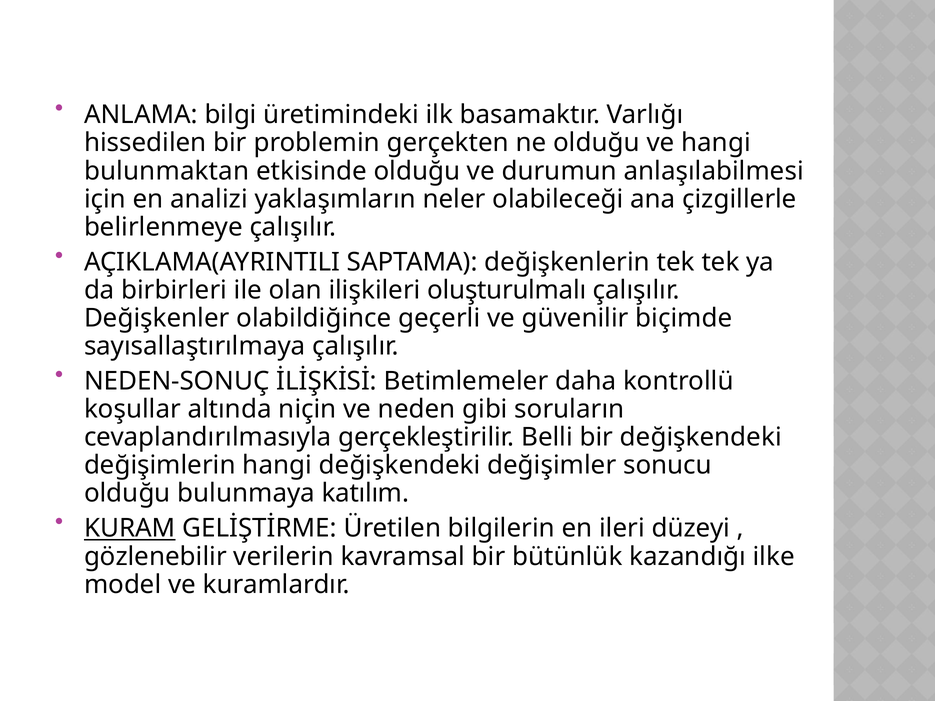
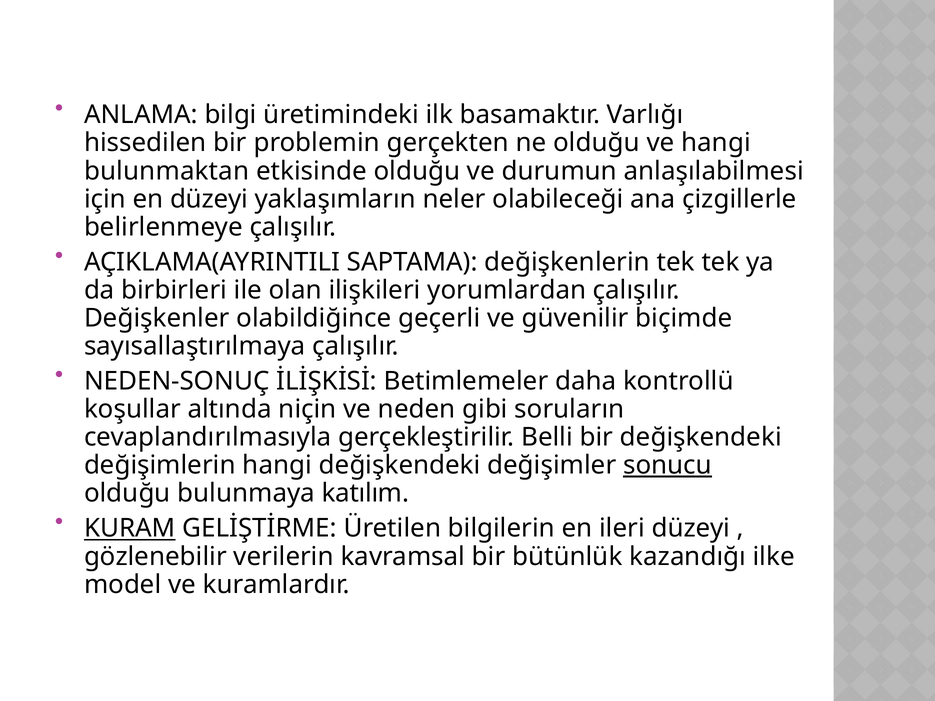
en analizi: analizi -> düzeyi (209, 199)
oluşturulmalı: oluşturulmalı -> yorumlardan (507, 290)
sonucu underline: none -> present (668, 466)
